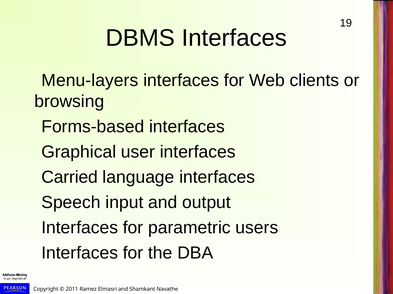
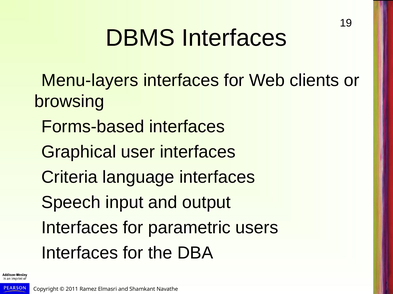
Carried: Carried -> Criteria (70, 178)
